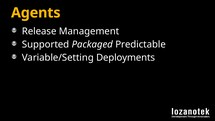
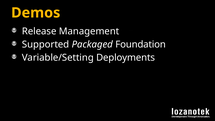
Agents: Agents -> Demos (36, 13)
Predictable: Predictable -> Foundation (141, 44)
